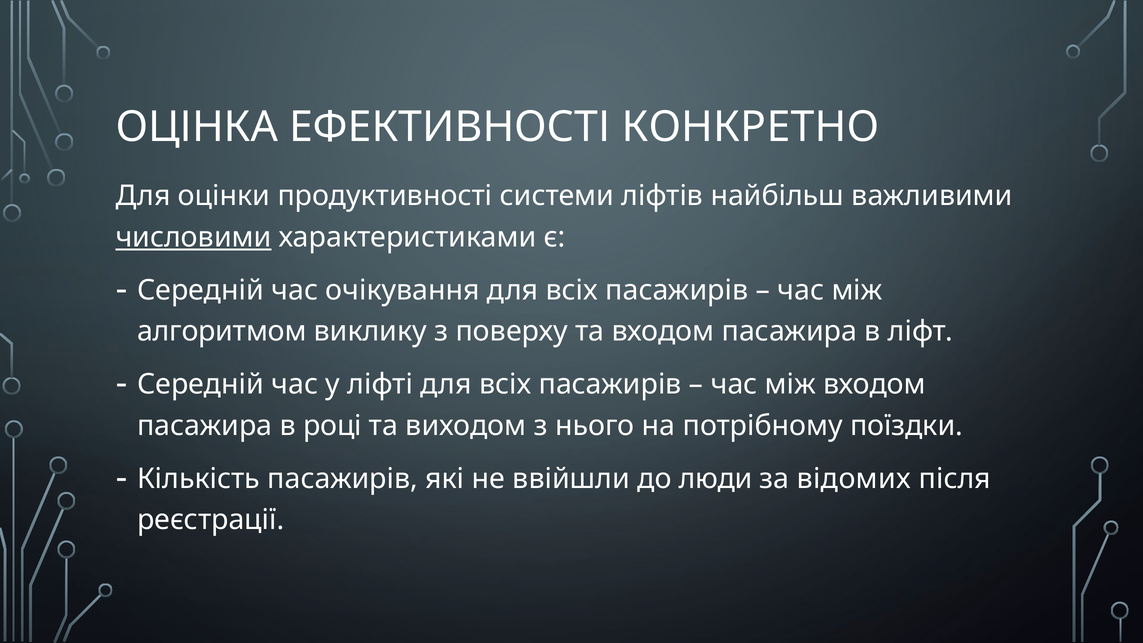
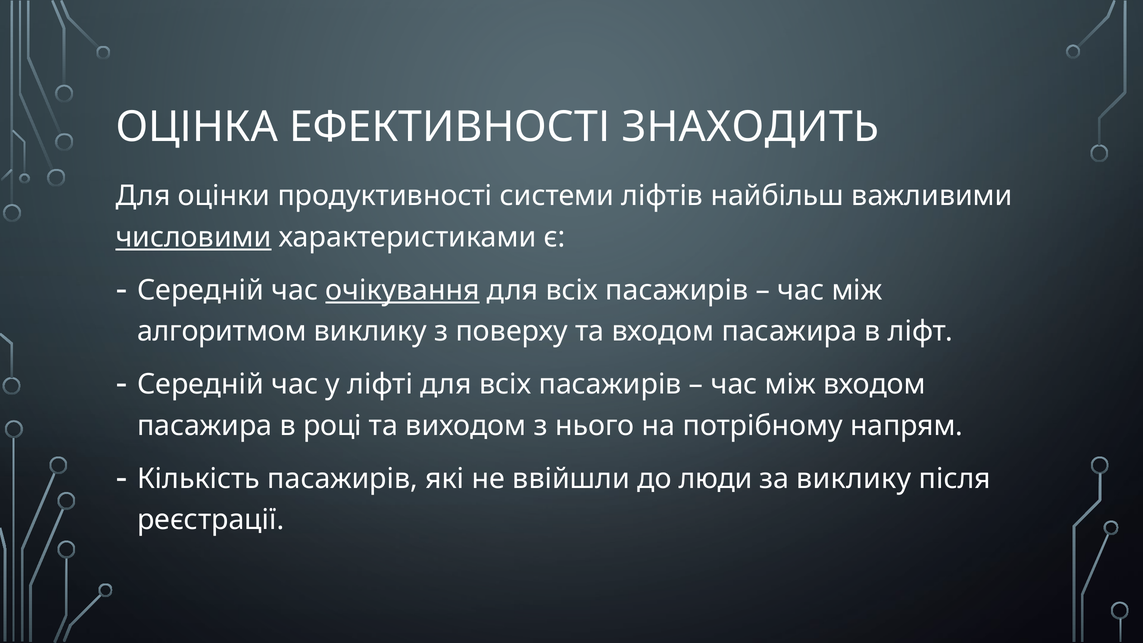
КОНКРЕТНО: КОНКРЕТНО -> ЗНАХОДИТЬ (750, 127)
очікування underline: none -> present (403, 290)
поїздки: поїздки -> напрям (907, 426)
за відомих: відомих -> виклику (854, 479)
